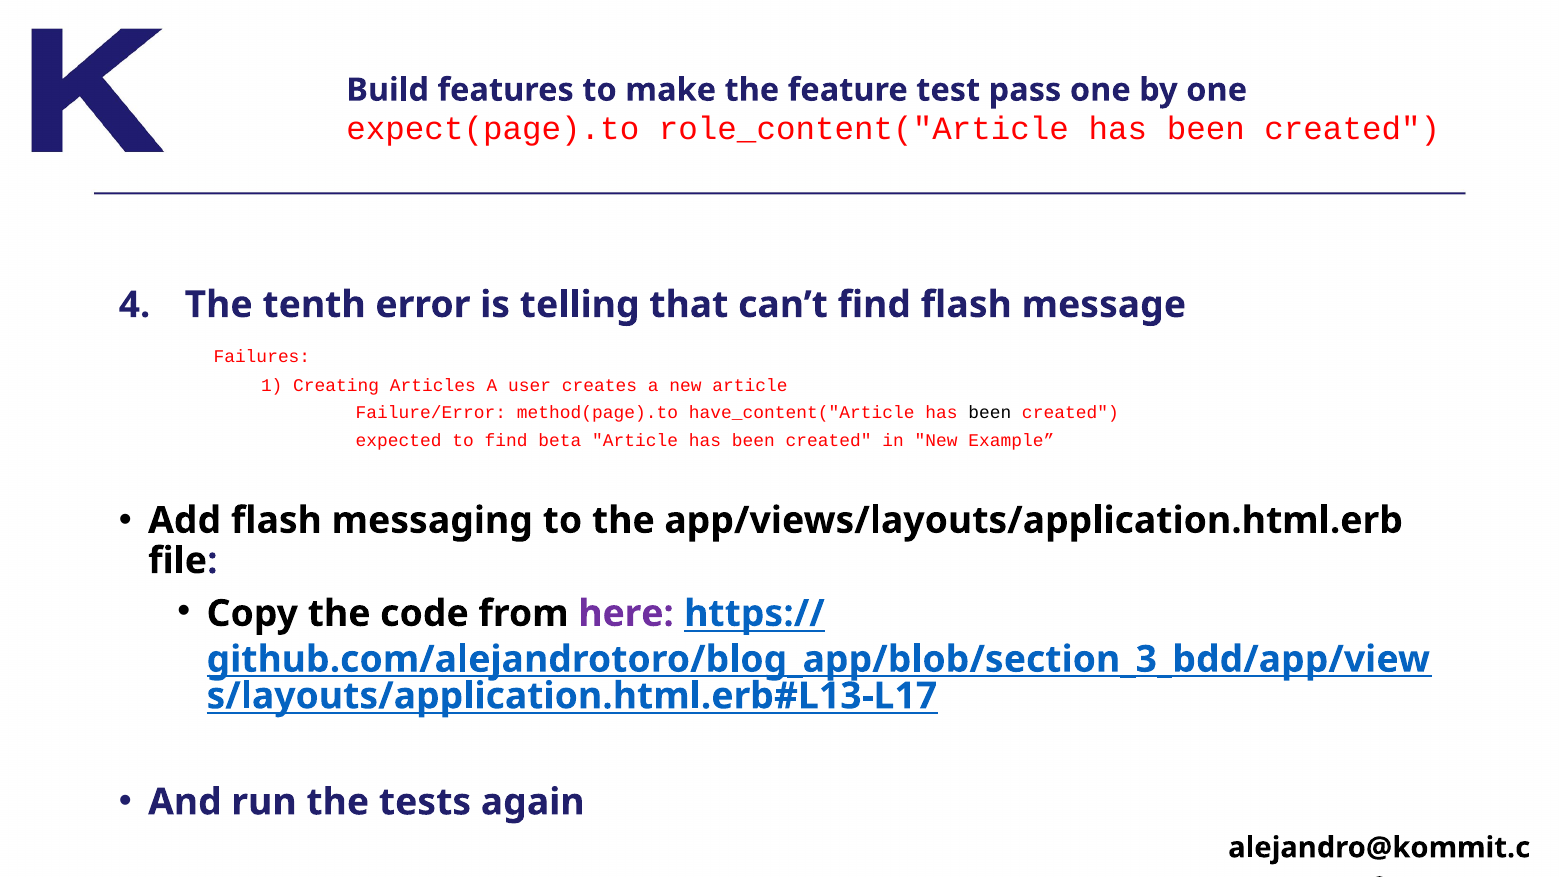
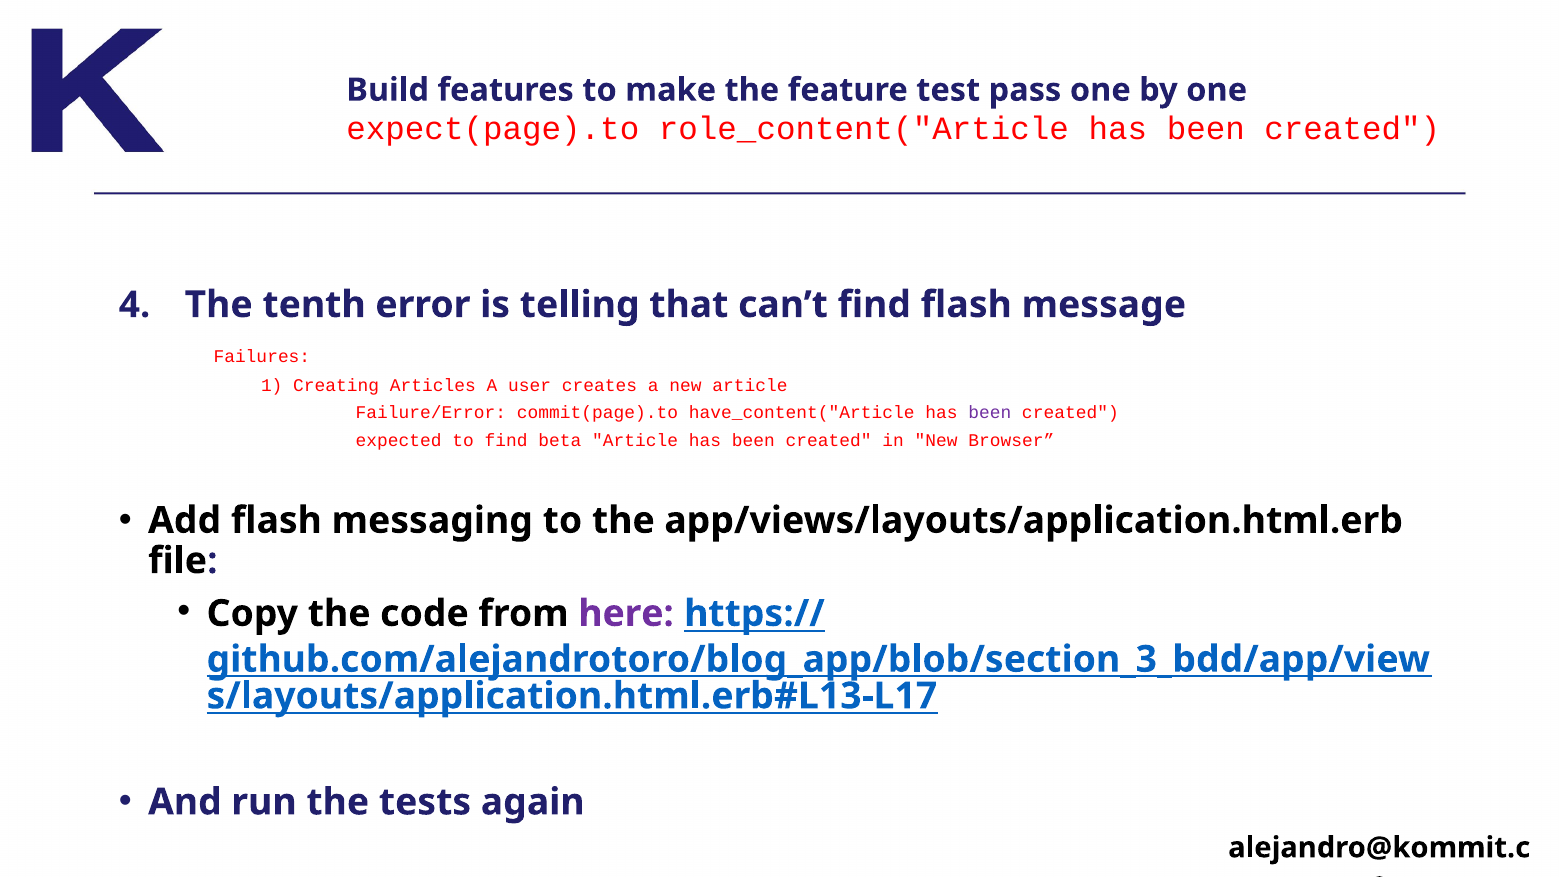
method(page).to: method(page).to -> commit(page).to (598, 413)
been colour: black -> purple (990, 413)
Example: Example -> Browser (1011, 440)
